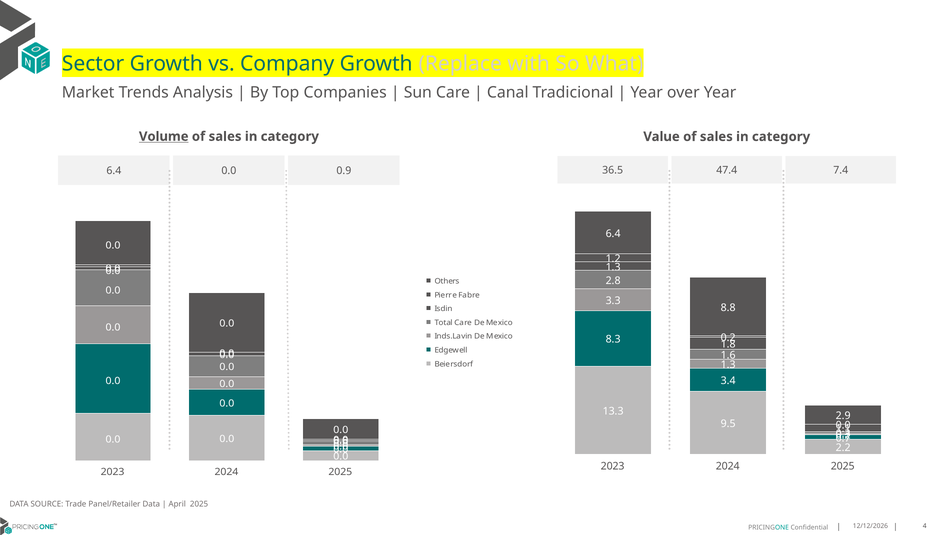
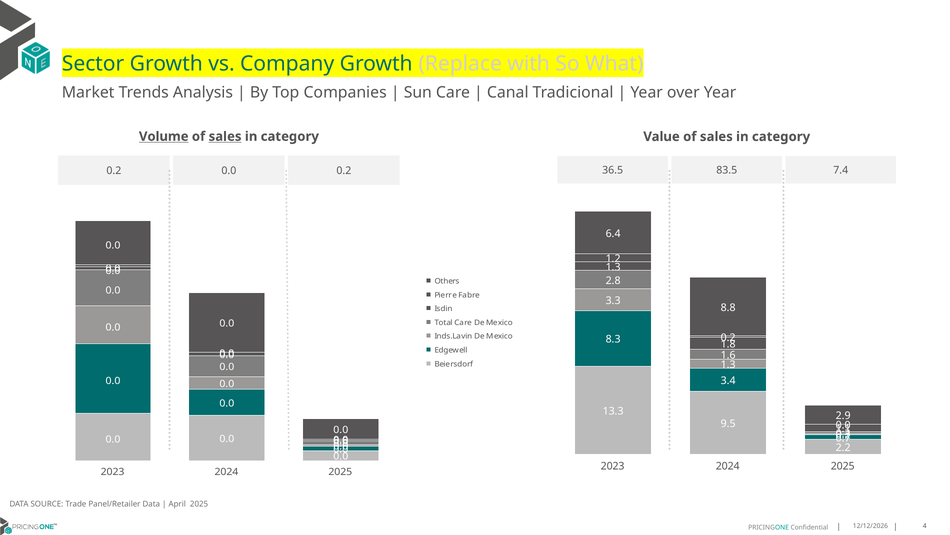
sales underline: none -> present (225, 136)
47.4: 47.4 -> 83.5 (727, 170)
6.4: 6.4 -> 0.2 (114, 171)
0.0 0.9: 0.9 -> 0.2 (344, 171)
